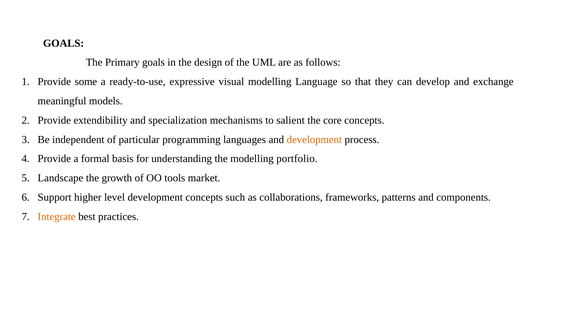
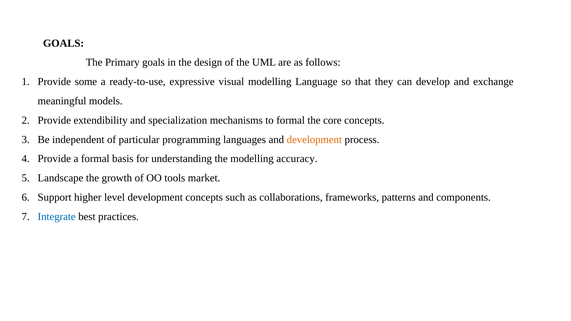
to salient: salient -> formal (291, 120)
portfolio: portfolio -> accuracy (297, 159)
Integrate colour: orange -> blue (57, 217)
